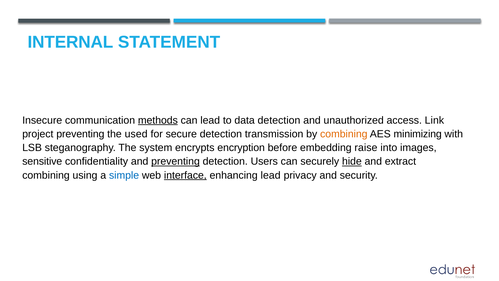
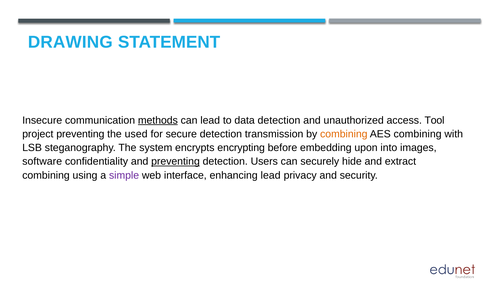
INTERNAL: INTERNAL -> DRAWING (70, 42)
Link: Link -> Tool (434, 120)
AES minimizing: minimizing -> combining (418, 134)
encryption: encryption -> encrypting (241, 148)
raise: raise -> upon (366, 148)
sensitive: sensitive -> software (42, 161)
hide underline: present -> none (352, 161)
simple colour: blue -> purple (124, 175)
interface underline: present -> none (185, 175)
